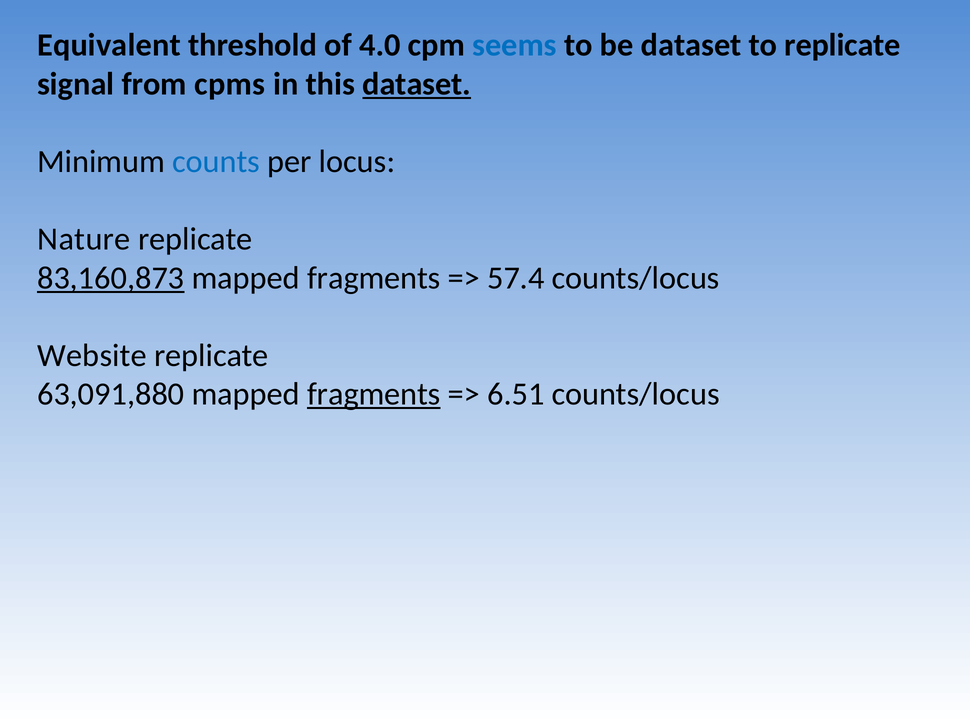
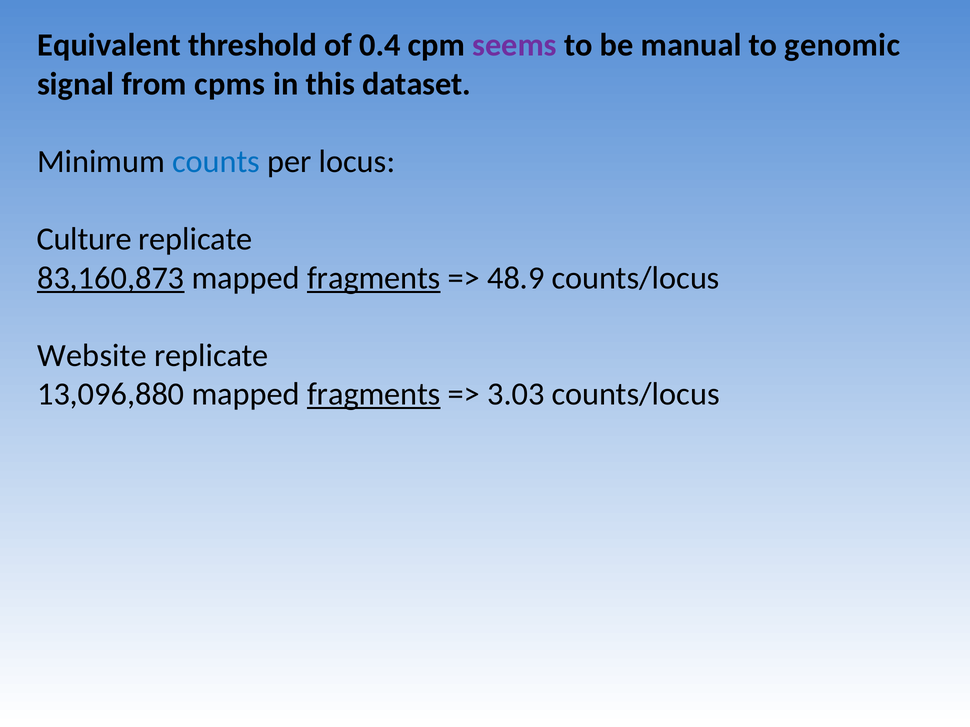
4.0: 4.0 -> 0.4 (380, 45)
seems colour: blue -> purple (515, 45)
be dataset: dataset -> manual (691, 45)
to replicate: replicate -> genomic (842, 45)
dataset underline: present -> none (417, 84)
Nature: Nature -> Culture (84, 239)
fragments underline: none -> present (374, 278)
57.4: 57.4 -> 48.9 (516, 278)
63,091,880: 63,091,880 -> 13,096,880 (111, 394)
6.51: 6.51 -> 3.03 (516, 394)
